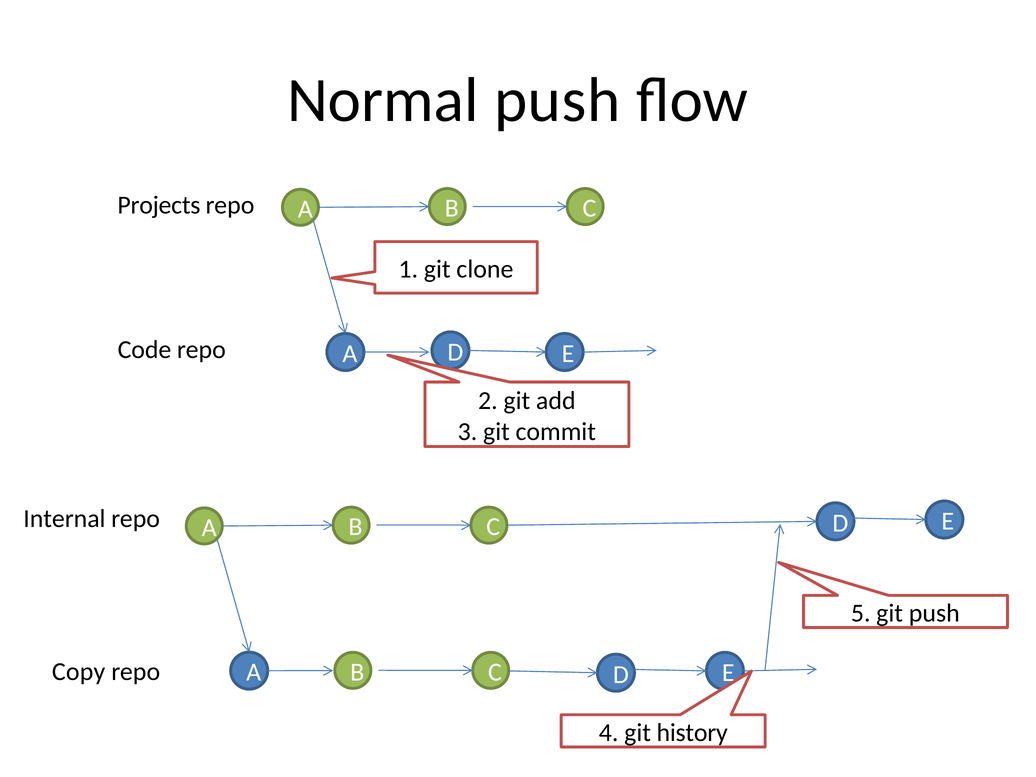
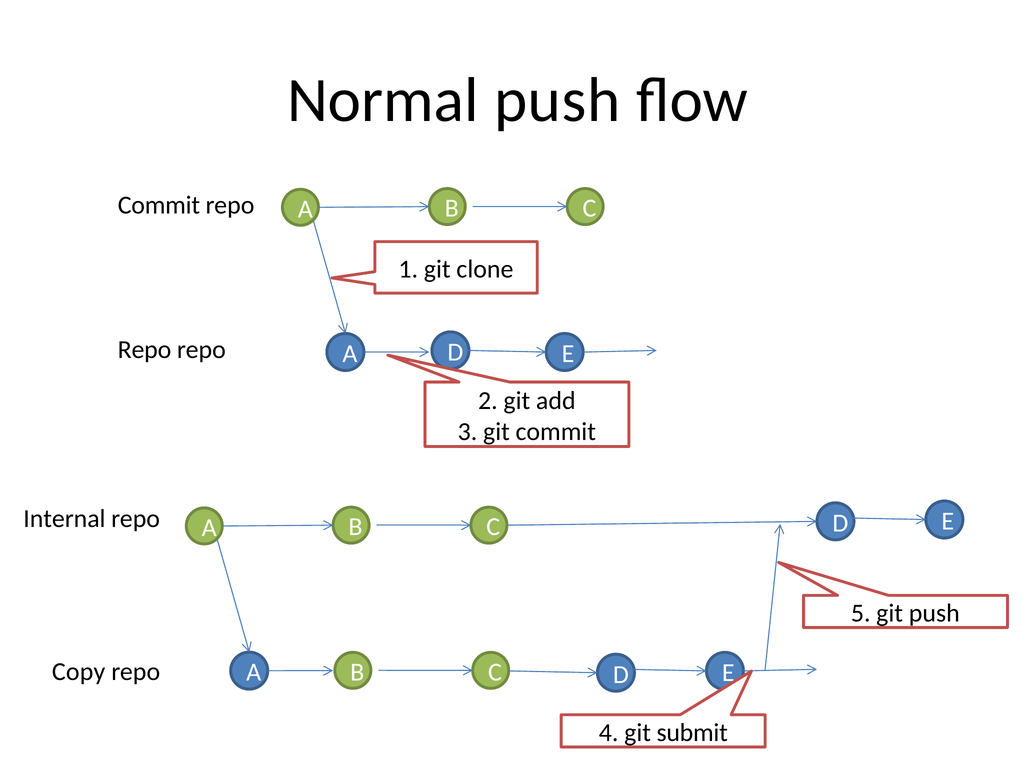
Projects: Projects -> Commit (159, 205)
Code: Code -> Repo (144, 350)
history: history -> submit (692, 733)
